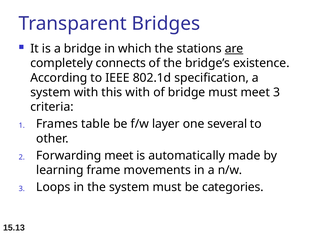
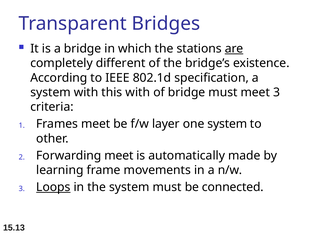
connects: connects -> different (121, 63)
Frames table: table -> meet (96, 124)
one several: several -> system (227, 124)
Loops underline: none -> present (53, 187)
categories: categories -> connected (233, 187)
